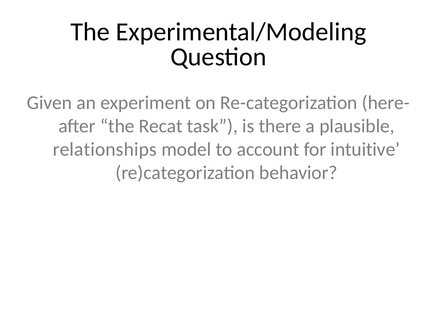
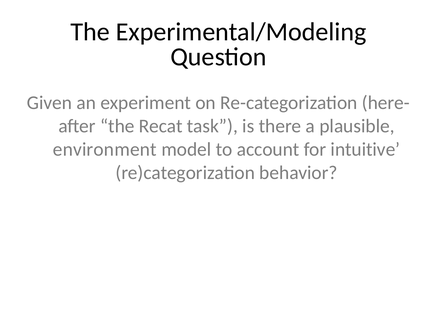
relationships: relationships -> environment (105, 149)
